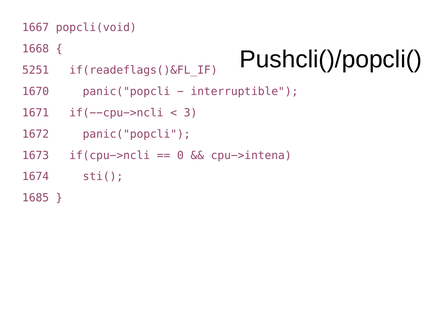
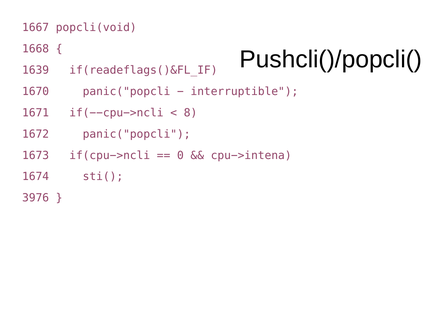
5251: 5251 -> 1639 (36, 70)
3: 3 -> 8 (191, 113)
1685: 1685 -> 3976 (36, 198)
